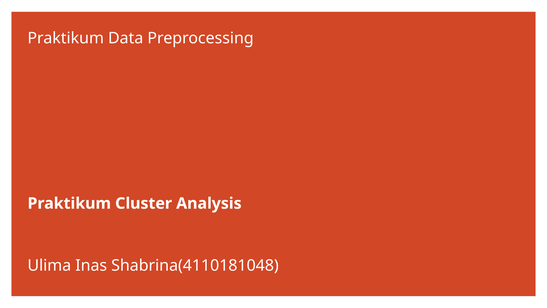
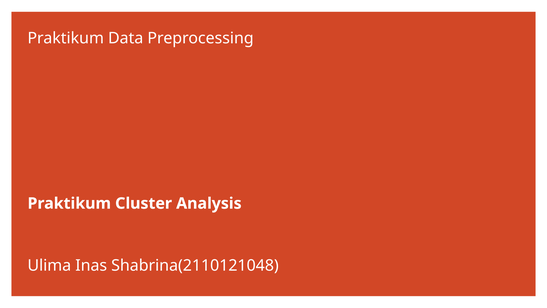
Shabrina(4110181048: Shabrina(4110181048 -> Shabrina(2110121048 (195, 265)
